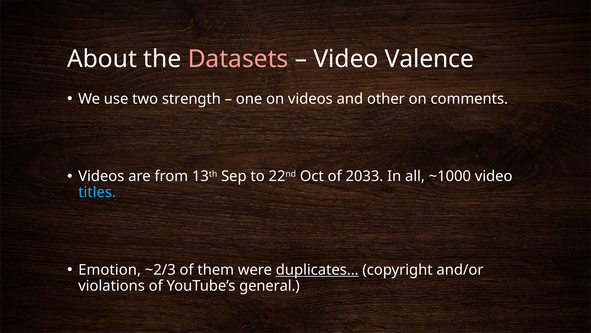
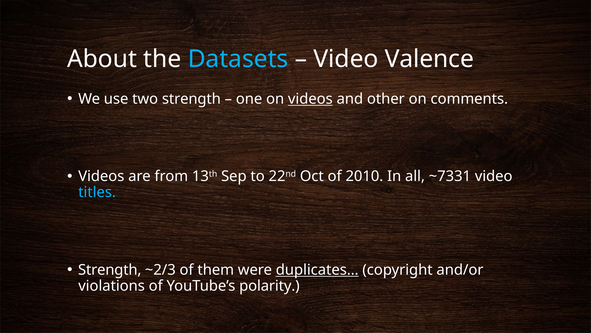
Datasets colour: pink -> light blue (238, 59)
videos underline: none -> present (310, 99)
2033: 2033 -> 2010 (364, 176)
~1000: ~1000 -> ~7331 (450, 176)
Emotion: Emotion -> Strength (110, 270)
general: general -> polarity (269, 285)
